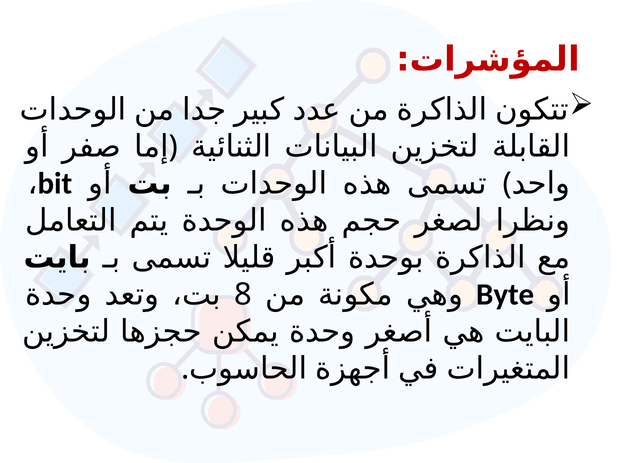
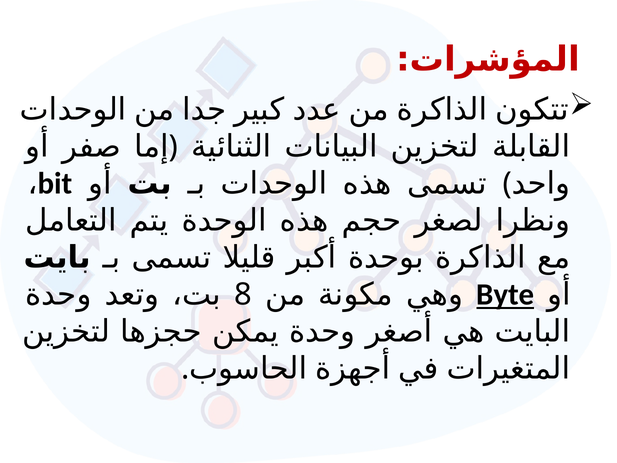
Byte underline: none -> present (505, 294)
